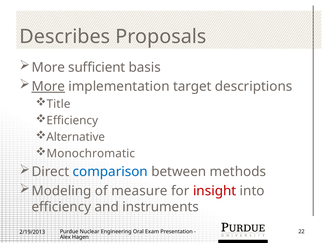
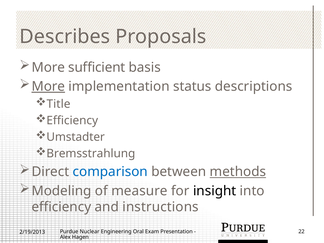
target: target -> status (192, 86)
Alternative: Alternative -> Umstadter (76, 137)
Monochromatic: Monochromatic -> Bremsstrahlung (91, 154)
methods underline: none -> present (238, 172)
insight colour: red -> black (215, 191)
instruments: instruments -> instructions (161, 207)
